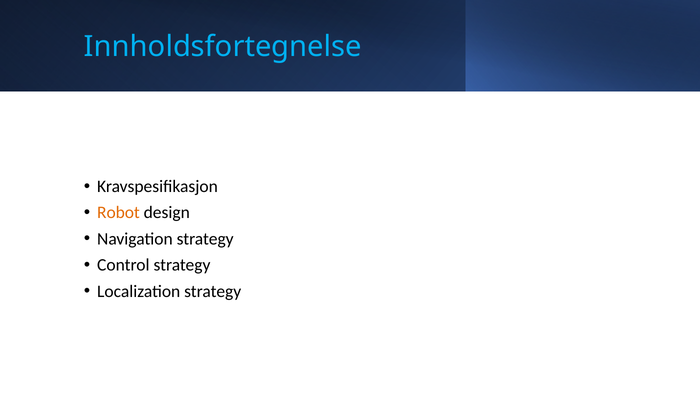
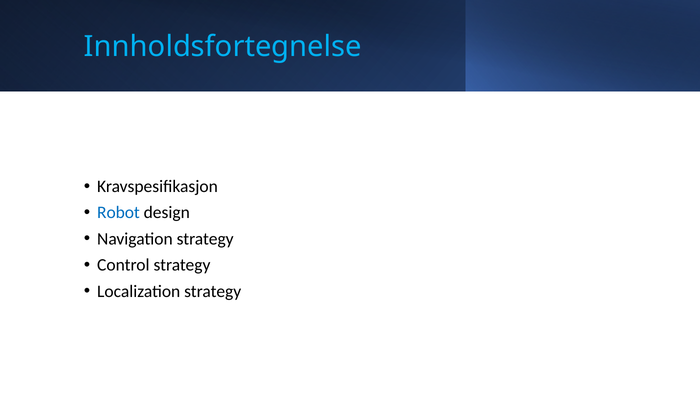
Robot colour: orange -> blue (118, 213)
